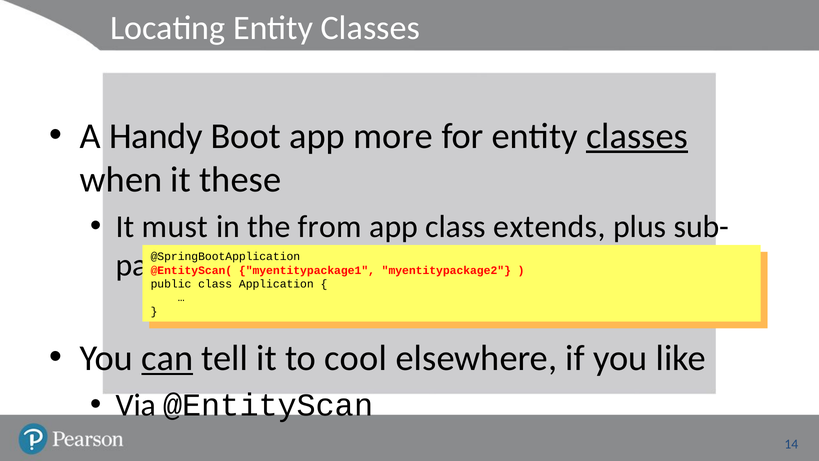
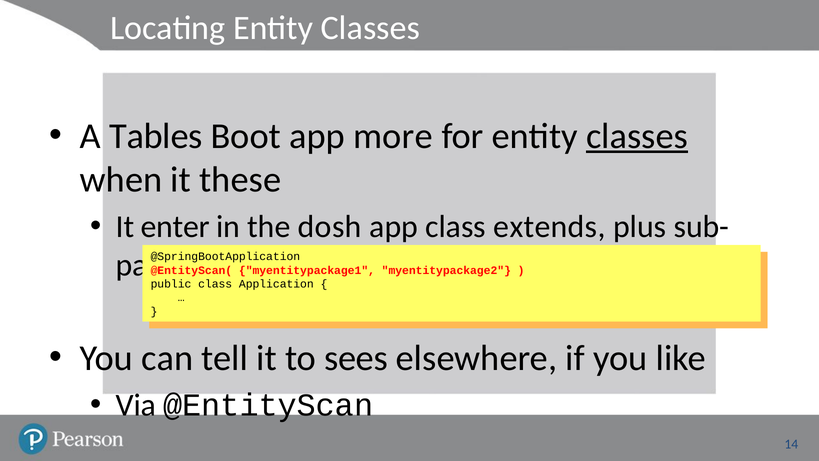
Handy: Handy -> Tables (156, 136)
must: must -> enter (175, 227)
from: from -> dosh (330, 227)
can underline: present -> none (167, 358)
cool: cool -> sees (356, 358)
